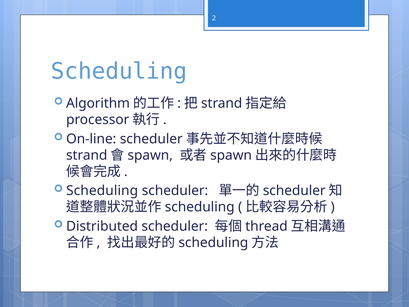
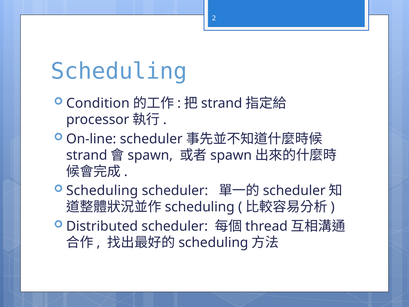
Algorithm: Algorithm -> Condition (98, 103)
